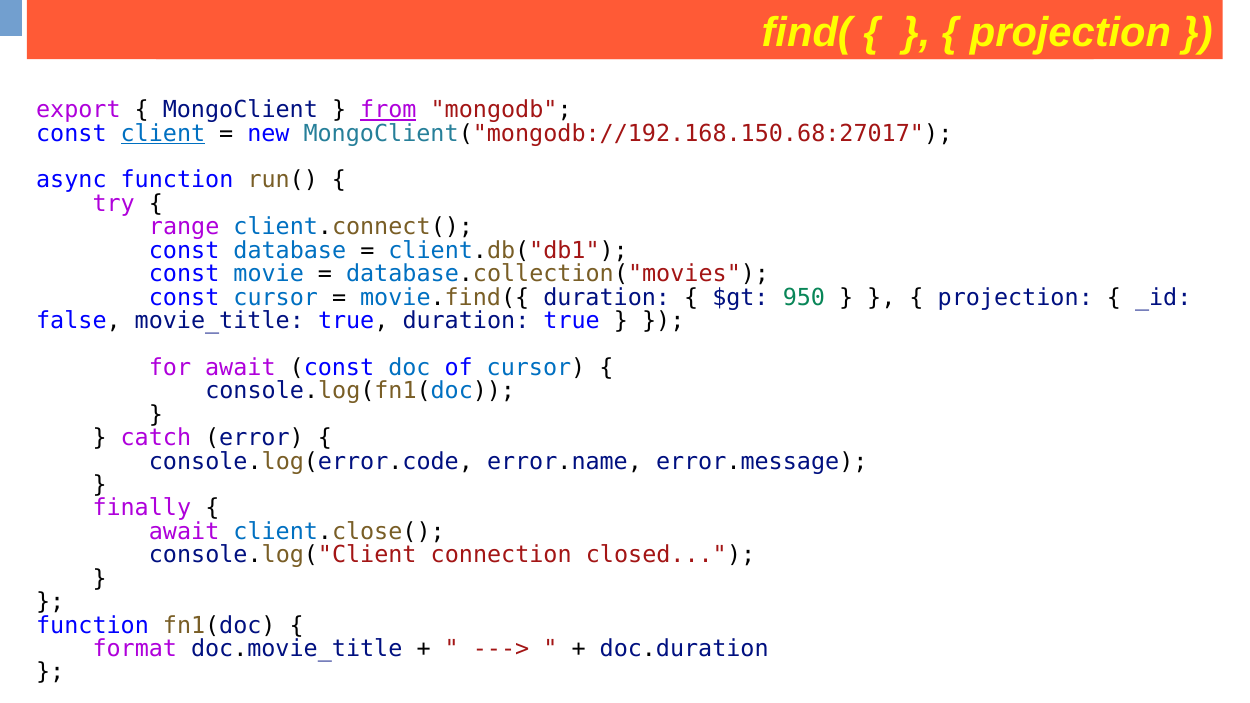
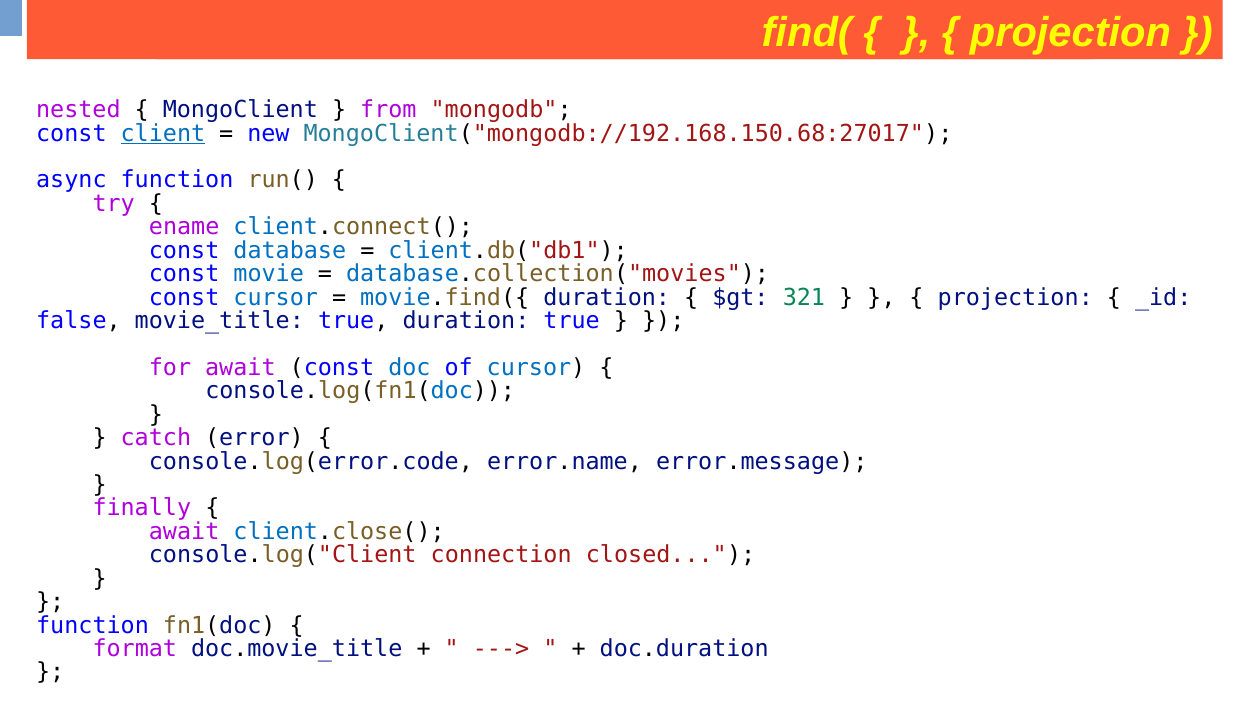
export: export -> nested (78, 110)
from underline: present -> none (388, 110)
range: range -> ename (184, 227)
950: 950 -> 321 (804, 297)
